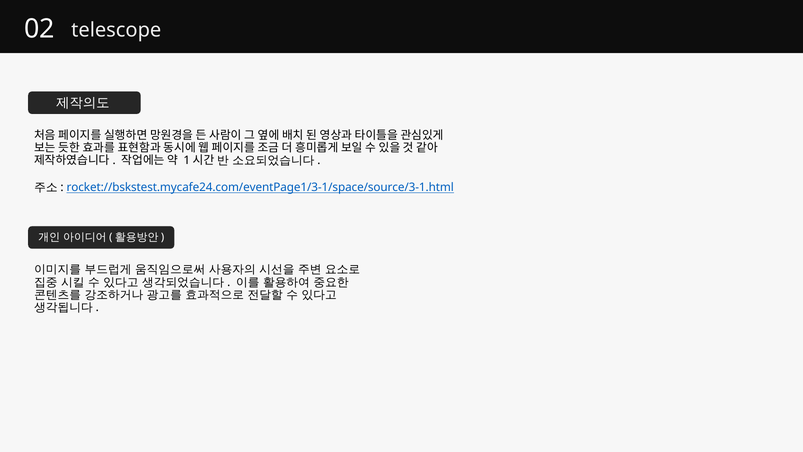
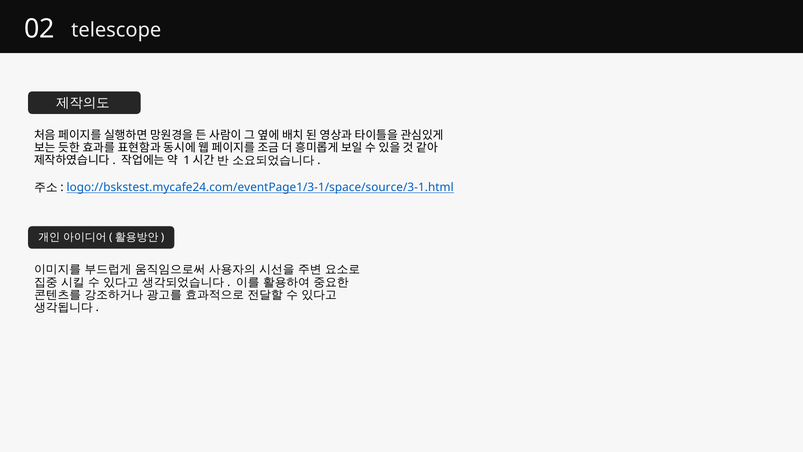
rocket://bskstest.mycafe24.com/eventPage1/3-1/space/source/3-1.html: rocket://bskstest.mycafe24.com/eventPage1/3-1/space/source/3-1.html -> logo://bskstest.mycafe24.com/eventPage1/3-1/space/source/3-1.html (260, 187)
